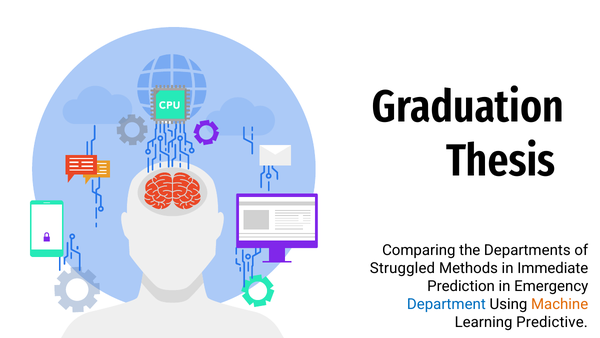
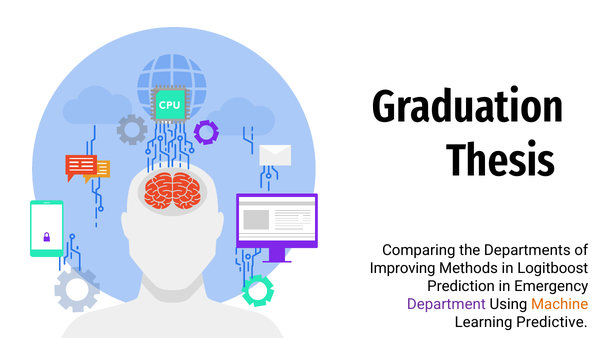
Struggled: Struggled -> Improving (403, 268)
Immediate: Immediate -> Logitboost (553, 268)
Department colour: blue -> purple (446, 304)
